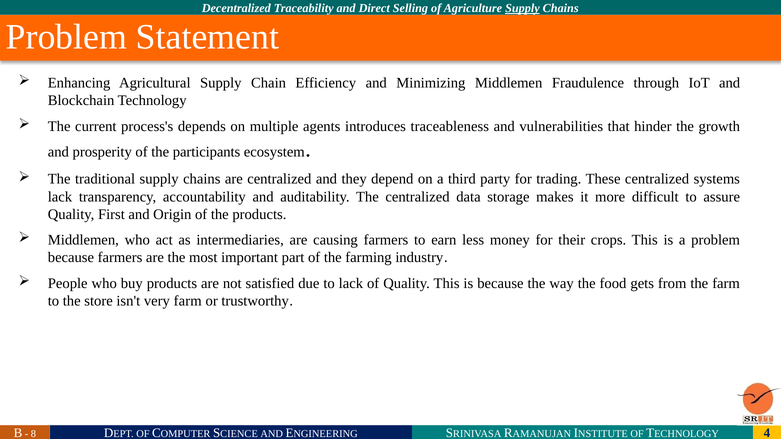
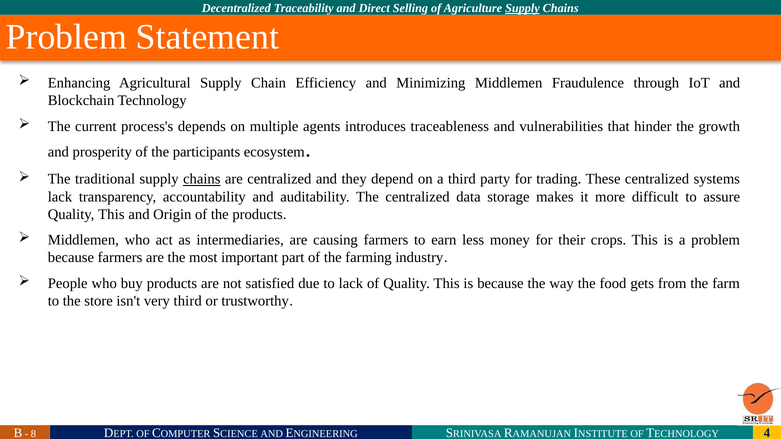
chains underline: none -> present (202, 179)
First: First -> This (111, 214)
very farm: farm -> third (188, 301)
